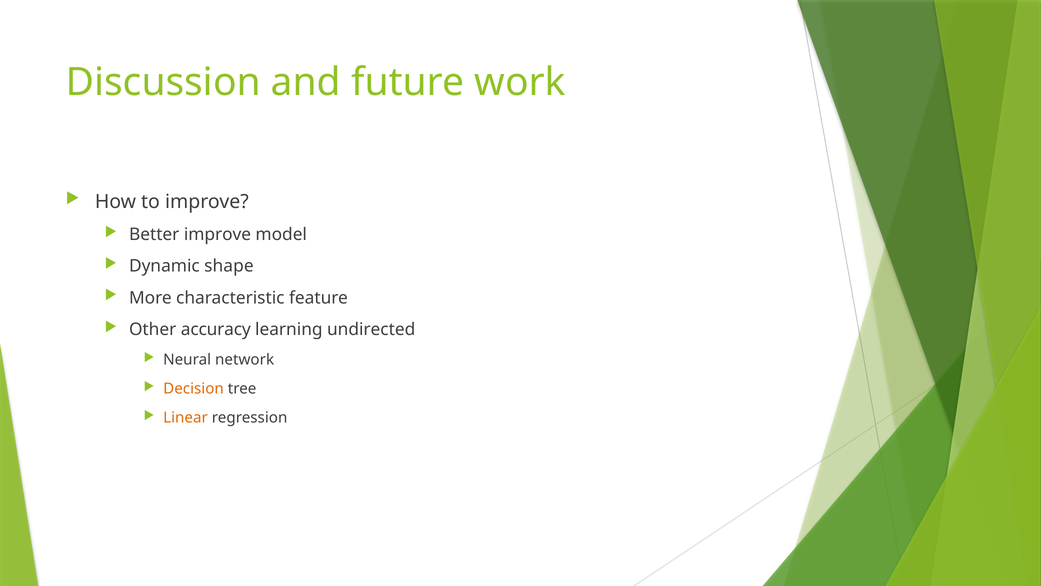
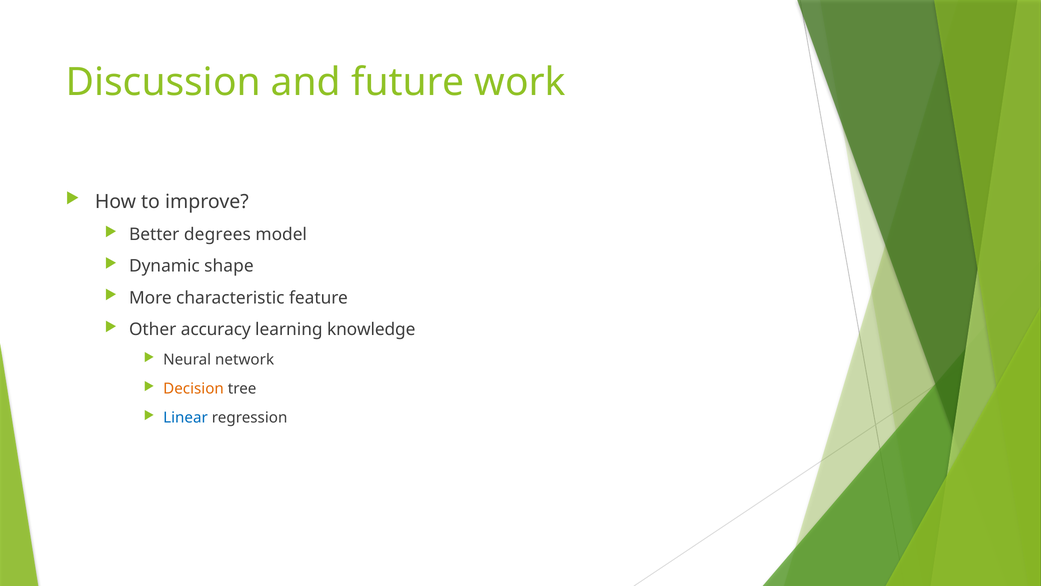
Better improve: improve -> degrees (217, 234)
undirected: undirected -> knowledge (371, 329)
Linear colour: orange -> blue (186, 418)
